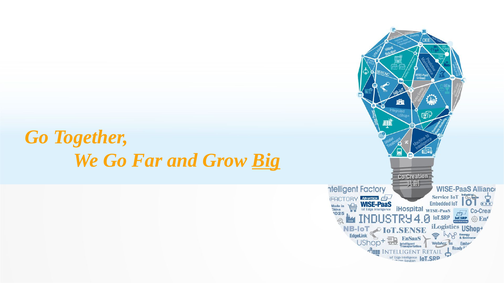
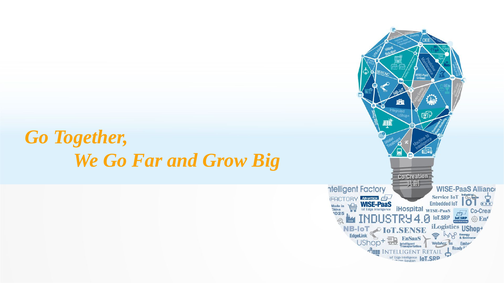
Big underline: present -> none (266, 161)
